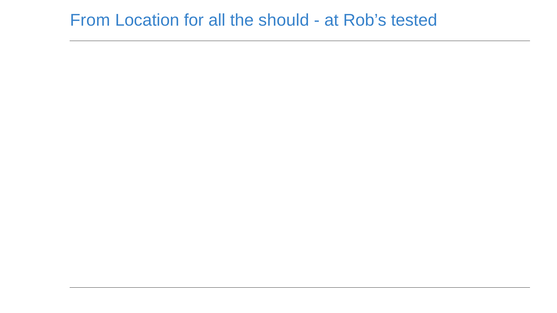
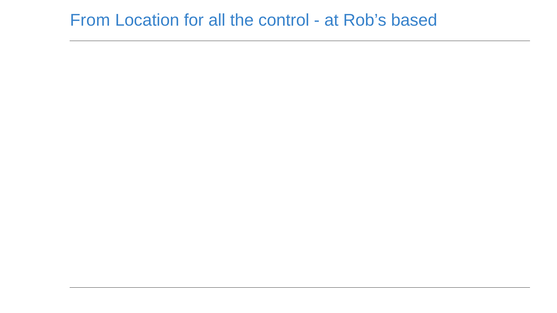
should: should -> control (284, 20)
tested: tested -> based (414, 20)
